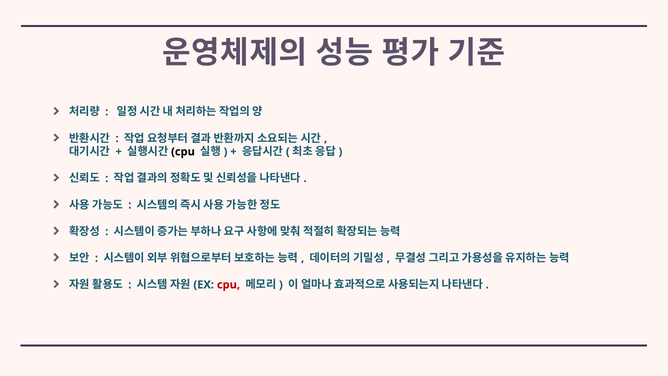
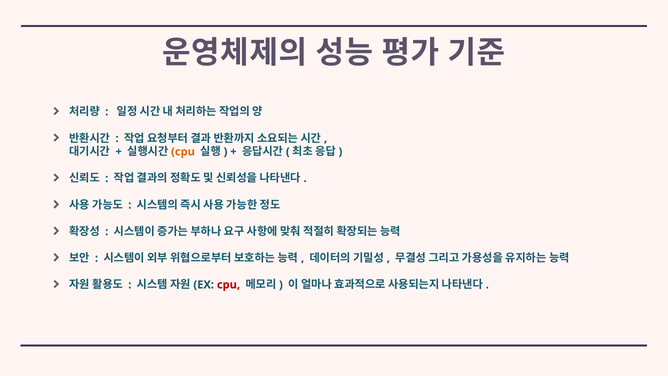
cpu colour: black -> orange (183, 152)
